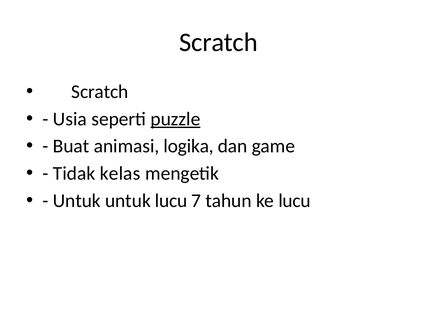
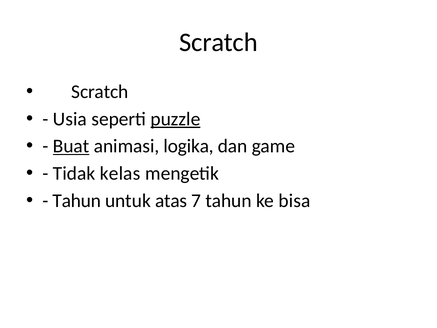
Buat underline: none -> present (71, 146)
Untuk: Untuk -> Tahun (77, 200)
untuk lucu: lucu -> atas (171, 200)
ke lucu: lucu -> bisa (294, 200)
